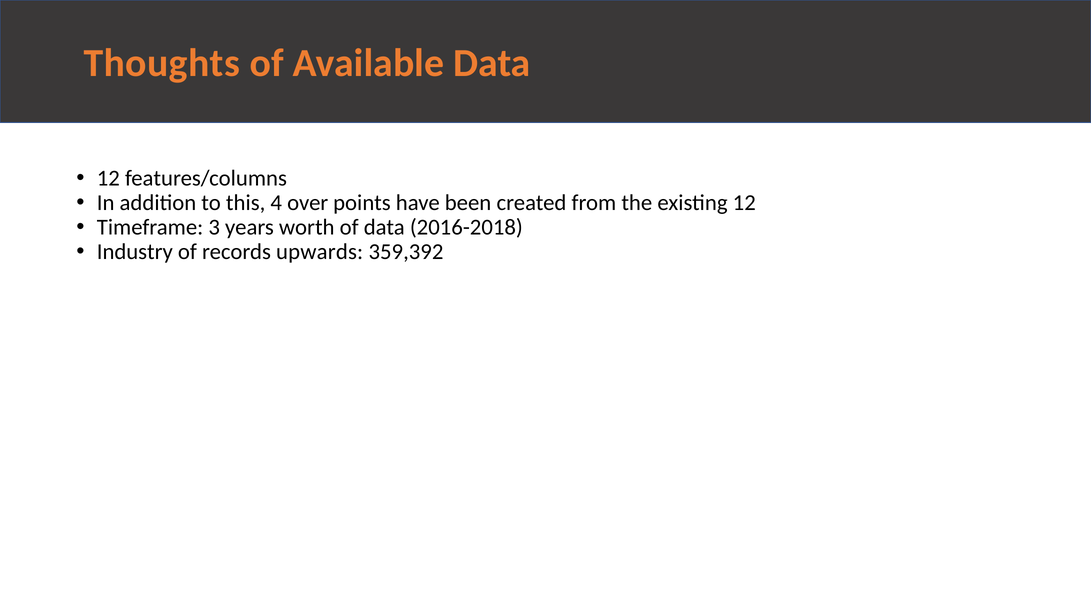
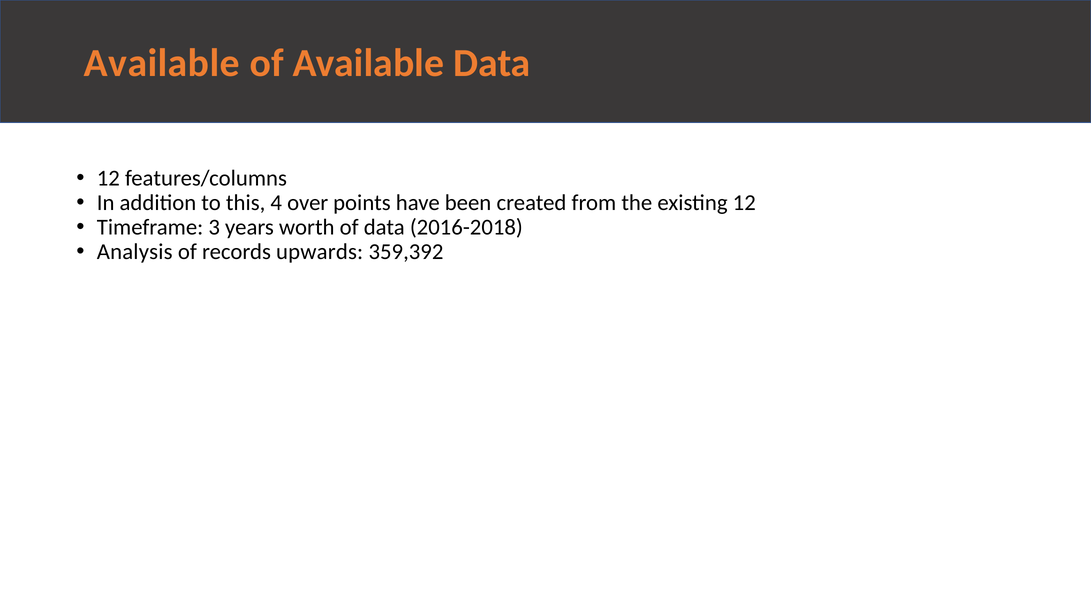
Thoughts: Thoughts -> Available (162, 63)
Industry: Industry -> Analysis (135, 252)
